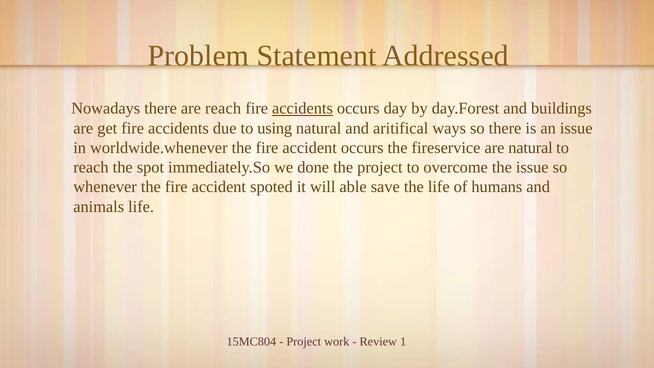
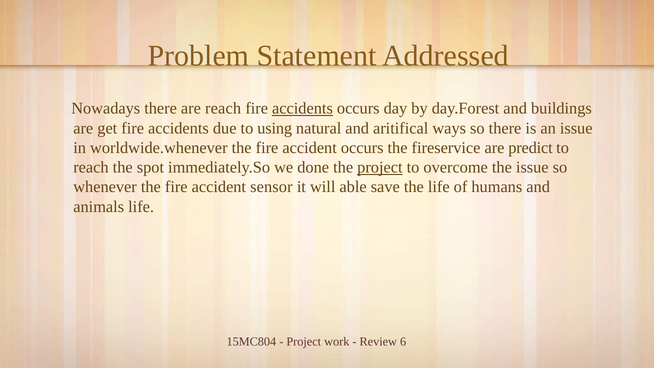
are natural: natural -> predict (530, 148)
project underline: none -> present (380, 167)
spoted: spoted -> sensor (271, 187)
1: 1 -> 6 (403, 341)
